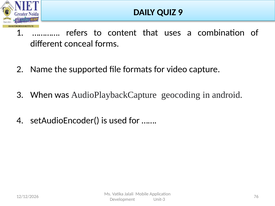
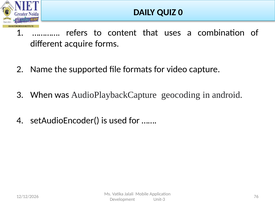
9: 9 -> 0 (180, 12)
conceal: conceal -> acquire (79, 44)
